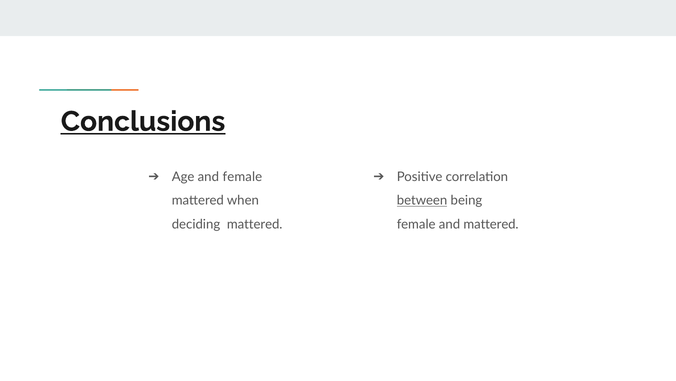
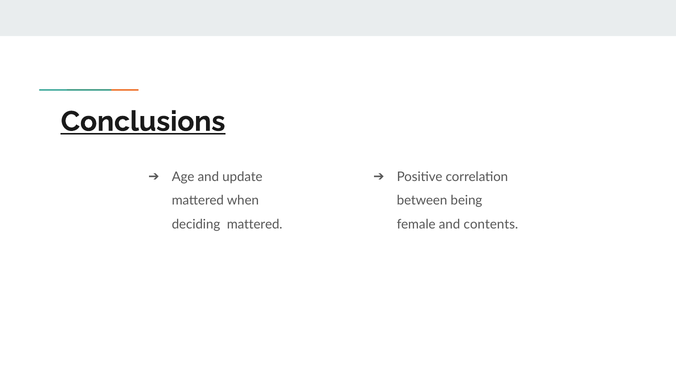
and female: female -> update (242, 176)
between underline: present -> none (422, 200)
and mattered: mattered -> contents (491, 224)
